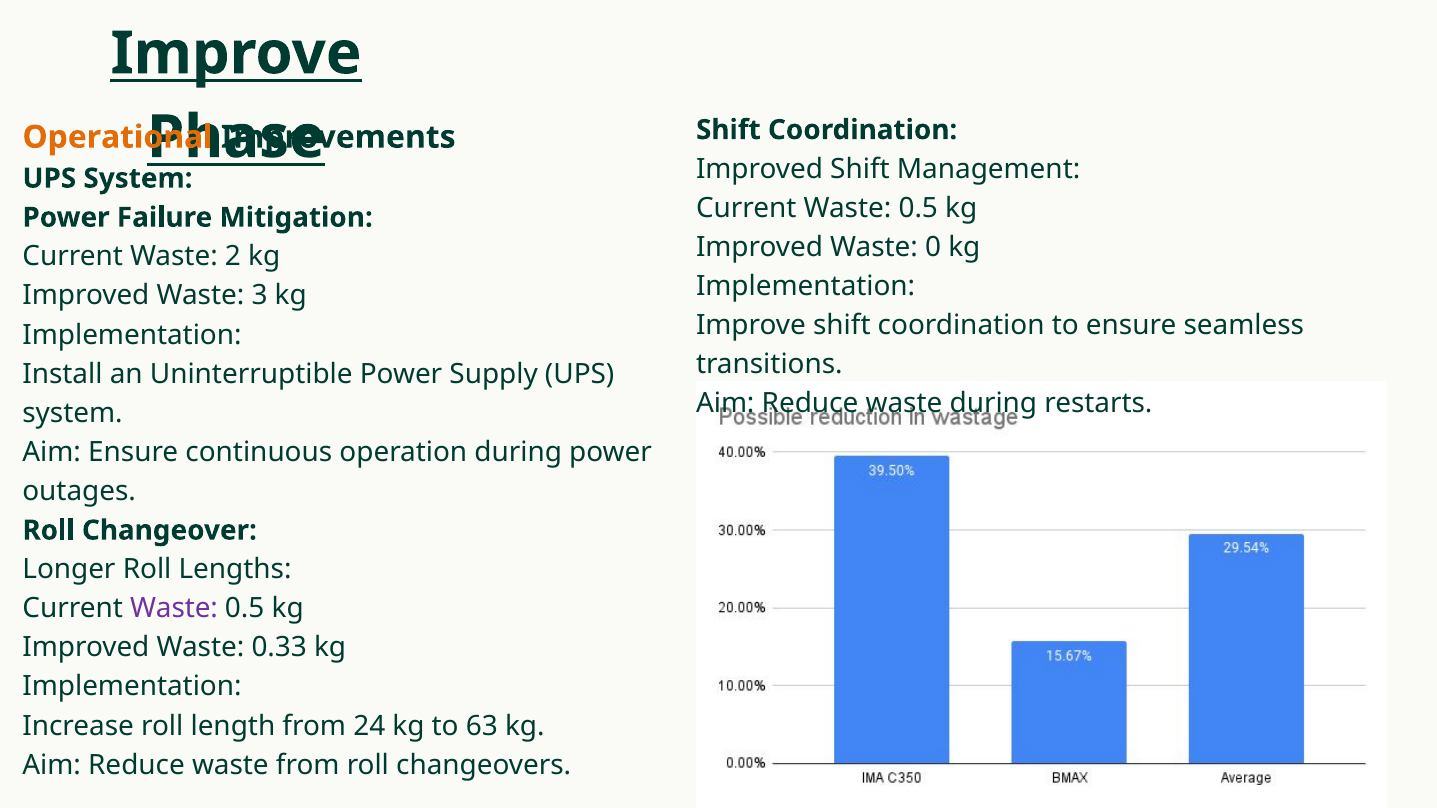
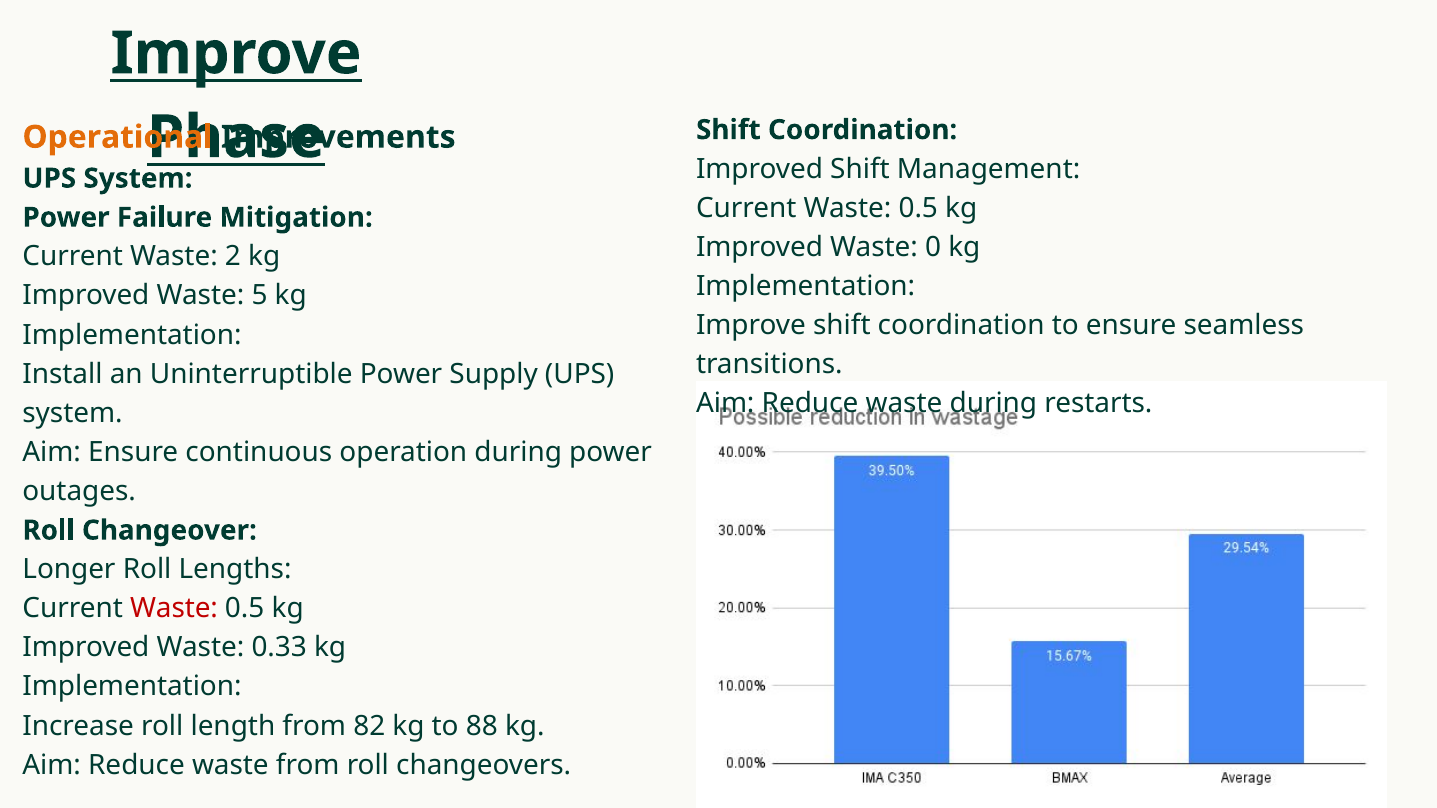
3: 3 -> 5 (260, 296)
Waste colour: purple -> red (174, 609)
24: 24 -> 82 (369, 726)
63: 63 -> 88 (482, 726)
